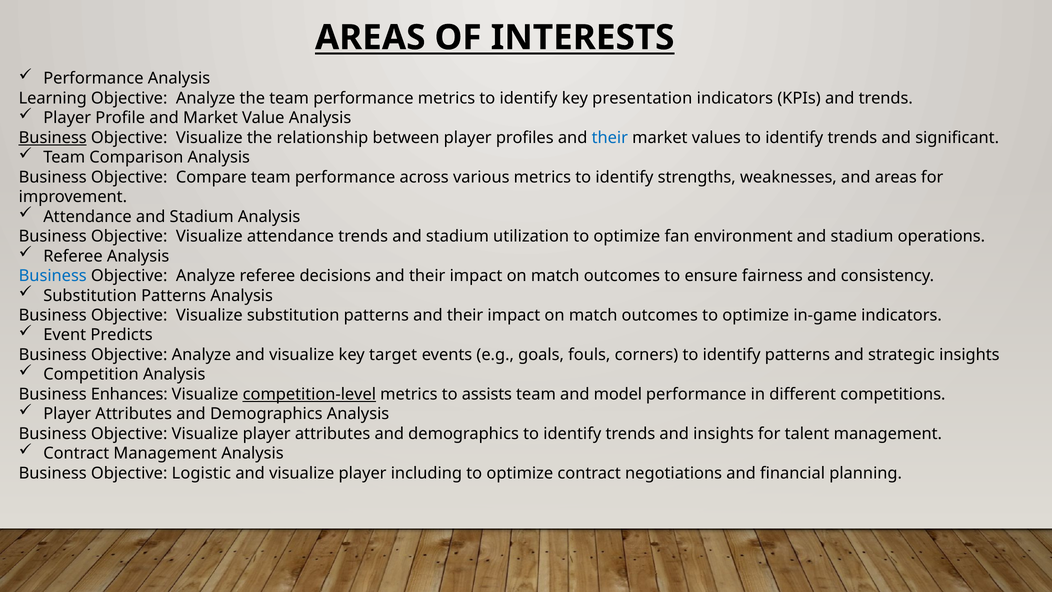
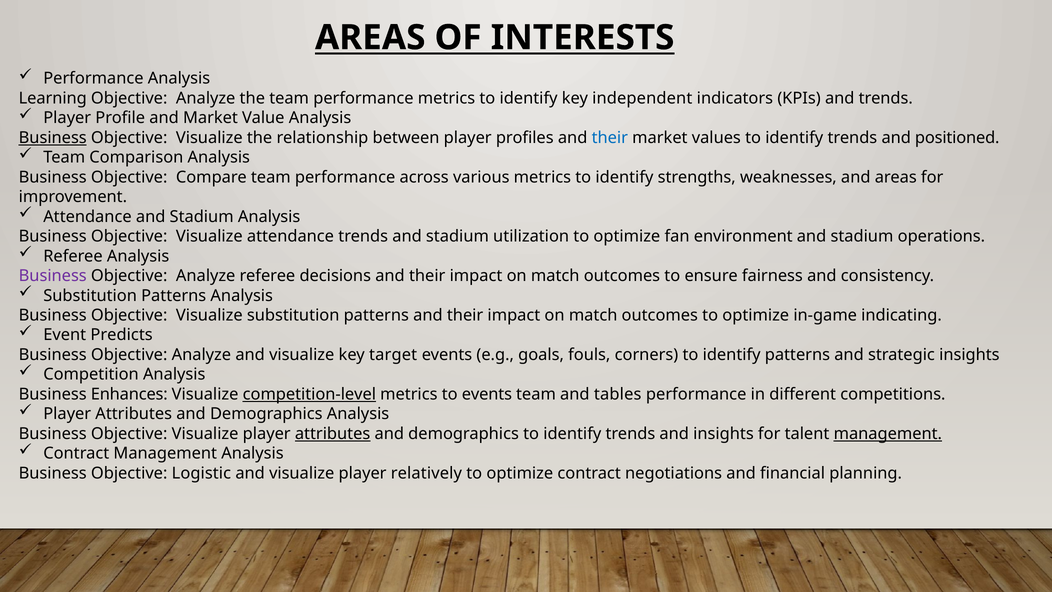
presentation: presentation -> independent (642, 98)
significant: significant -> positioned (957, 138)
Business colour: blue -> purple (53, 276)
in-game indicators: indicators -> indicating (901, 315)
to assists: assists -> events (487, 394)
model: model -> tables (618, 394)
attributes underline: none -> present (333, 434)
management underline: none -> present (888, 434)
including: including -> relatively (426, 473)
